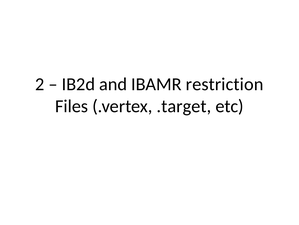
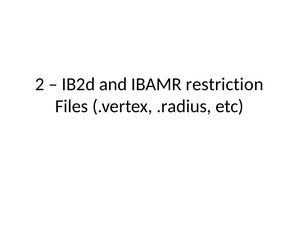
.target: .target -> .radius (184, 106)
